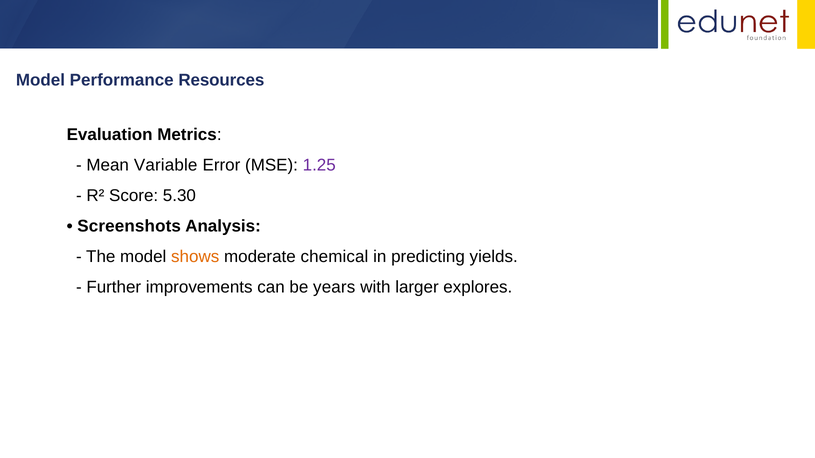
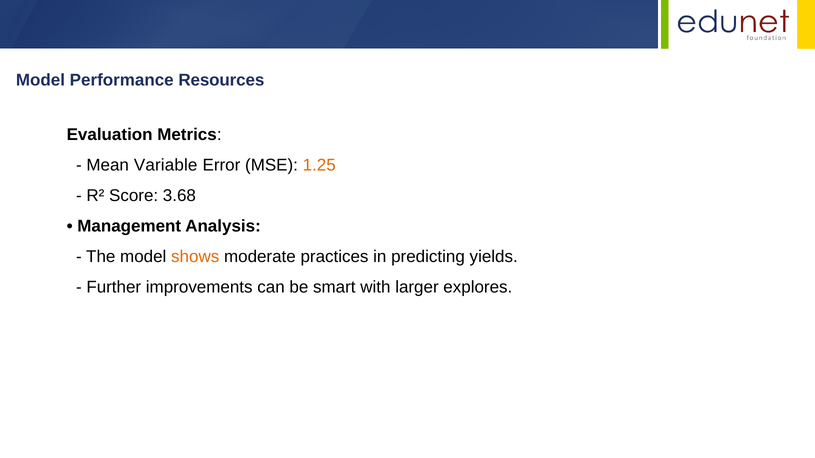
1.25 colour: purple -> orange (319, 165)
5.30: 5.30 -> 3.68 (179, 196)
Screenshots: Screenshots -> Management (129, 227)
chemical: chemical -> practices (335, 257)
years: years -> smart (334, 288)
